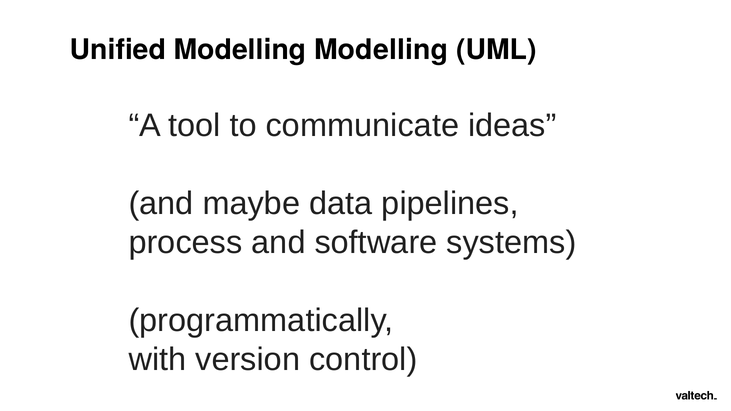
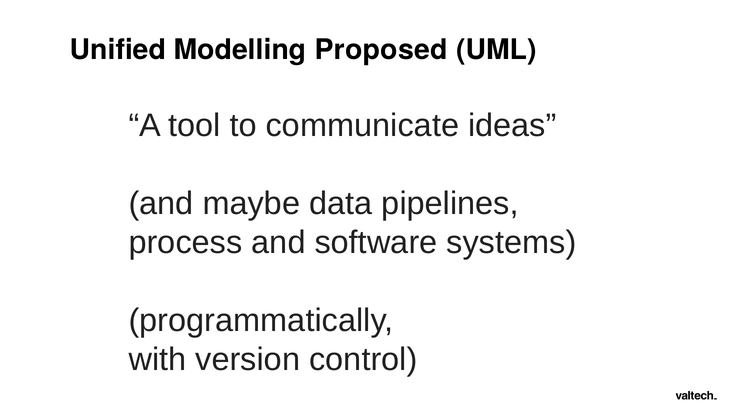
Modelling Modelling: Modelling -> Proposed (381, 50)
